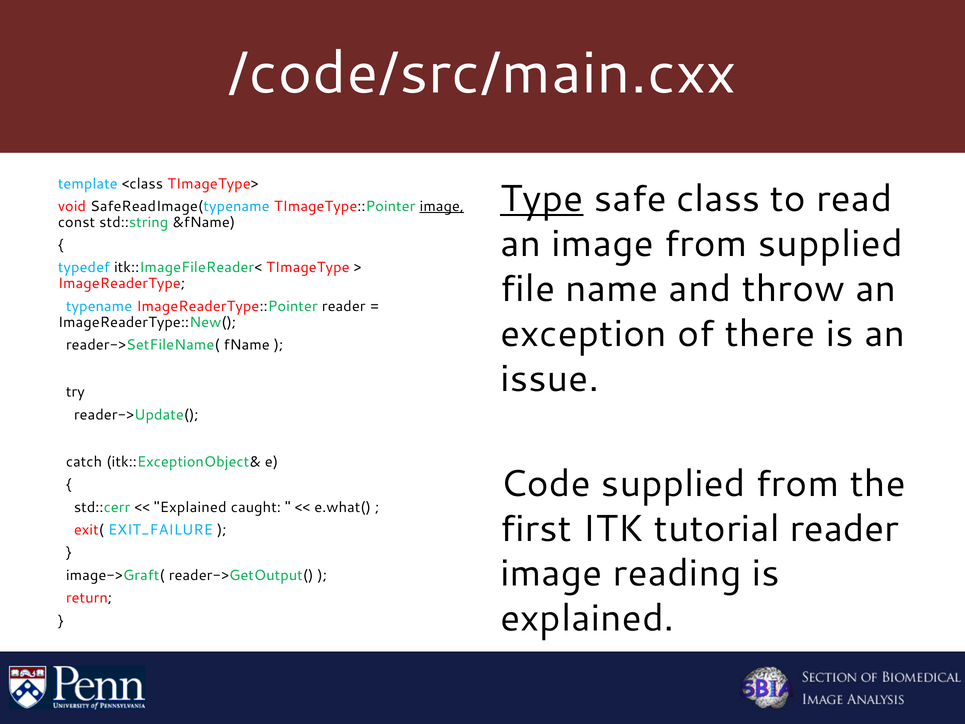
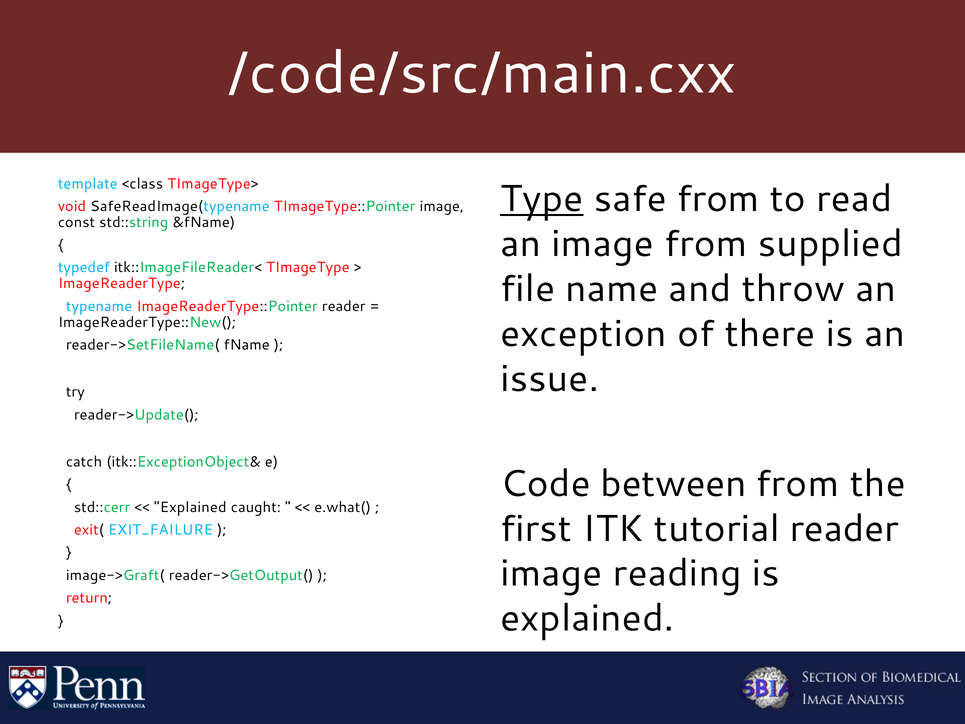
safe class: class -> from (718, 199)
image underline: present -> none (442, 206)
Code supplied: supplied -> between (674, 483)
